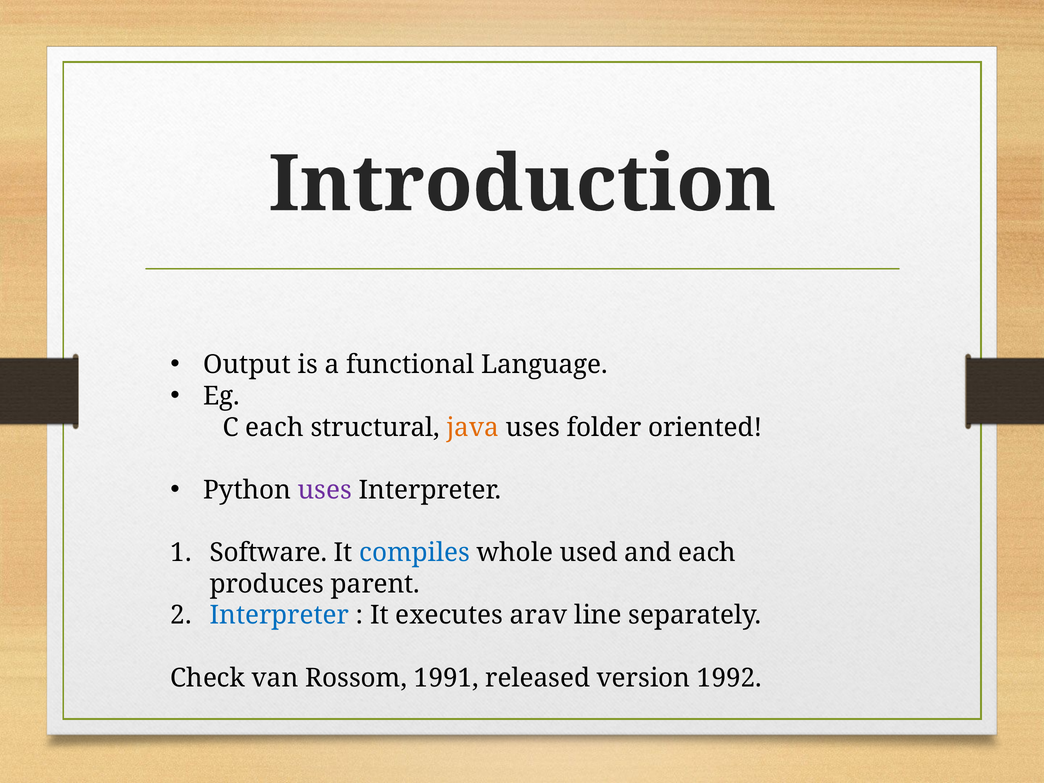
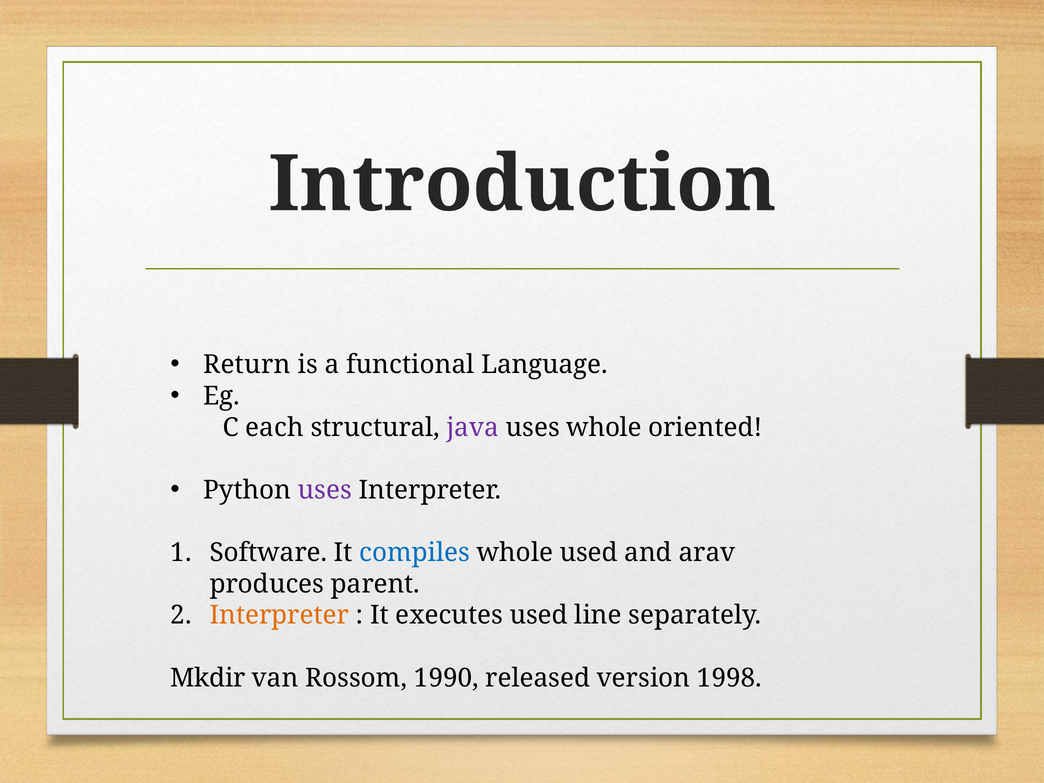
Output: Output -> Return (247, 365)
java colour: orange -> purple (473, 427)
uses folder: folder -> whole (604, 427)
and each: each -> arav (707, 553)
Interpreter colour: blue -> orange (279, 615)
executes arav: arav -> used (539, 615)
Check: Check -> Mkdir (208, 678)
1991: 1991 -> 1990 (446, 678)
1992: 1992 -> 1998 (729, 678)
